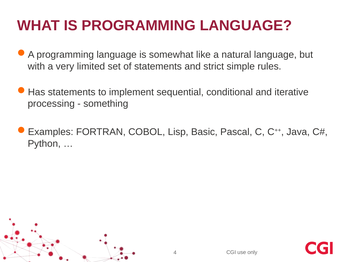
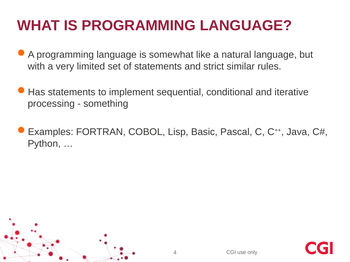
simple: simple -> similar (241, 67)
